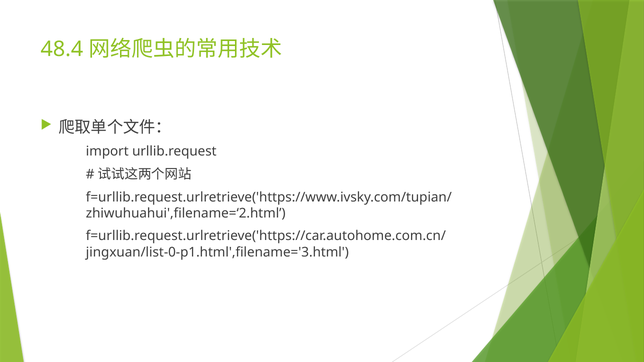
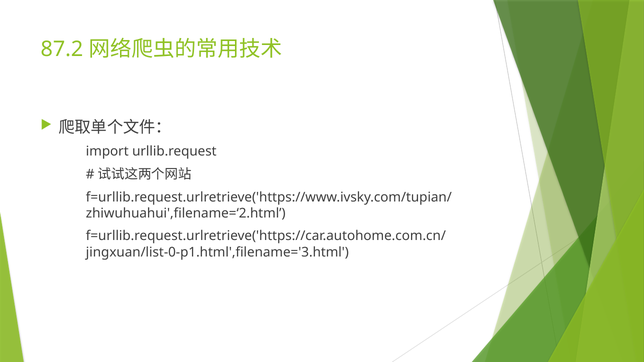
48.4: 48.4 -> 87.2 (62, 49)
